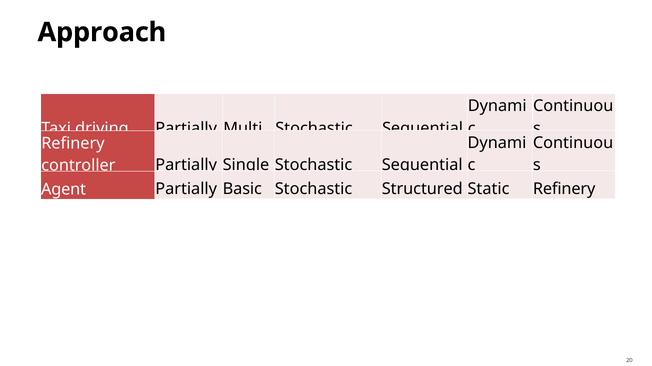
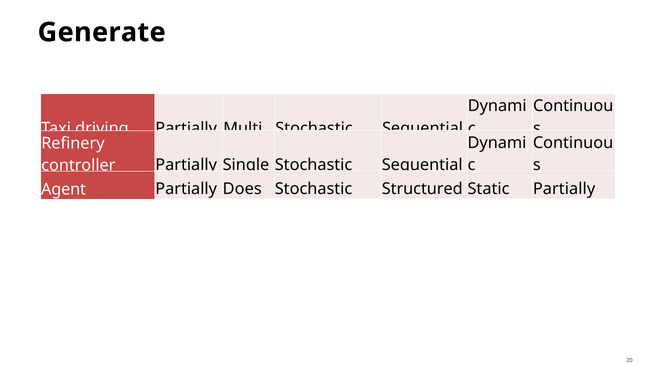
Approach: Approach -> Generate (102, 32)
Basic: Basic -> Does (242, 189)
Static Refinery: Refinery -> Partially (564, 189)
